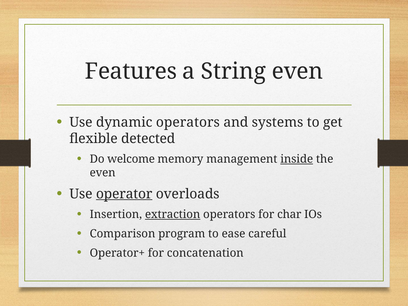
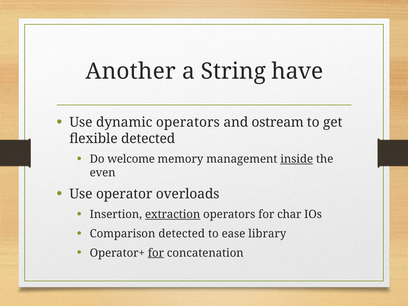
Features: Features -> Another (131, 72)
String even: even -> have (297, 72)
systems: systems -> ostream (278, 122)
operator underline: present -> none (124, 194)
Comparison program: program -> detected (182, 234)
careful: careful -> library (267, 234)
for underline: none -> present (156, 253)
